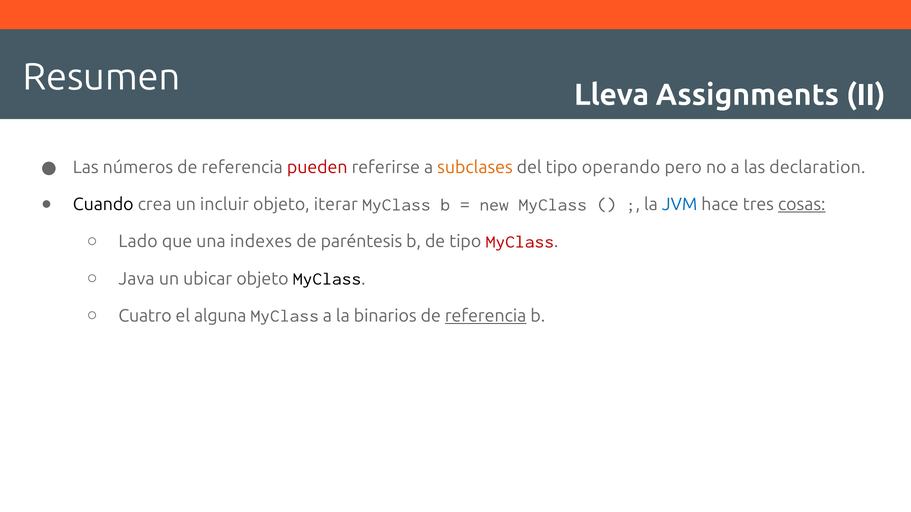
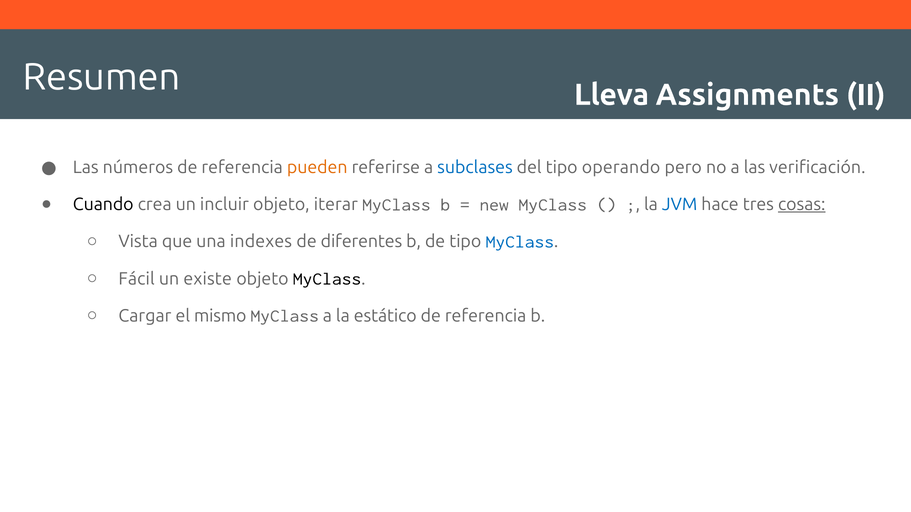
pueden colour: red -> orange (317, 168)
subclases colour: orange -> blue (475, 168)
declaration: declaration -> verificación (817, 168)
Lado: Lado -> Vista (138, 242)
paréntesis: paréntesis -> diferentes (361, 242)
MyClass colour: red -> blue (520, 242)
Java: Java -> Fácil (137, 279)
ubicar: ubicar -> existe (208, 279)
Cuatro: Cuatro -> Cargar (145, 316)
alguna: alguna -> mismo (220, 316)
binarios: binarios -> estático (385, 316)
referencia underline: present -> none (486, 316)
